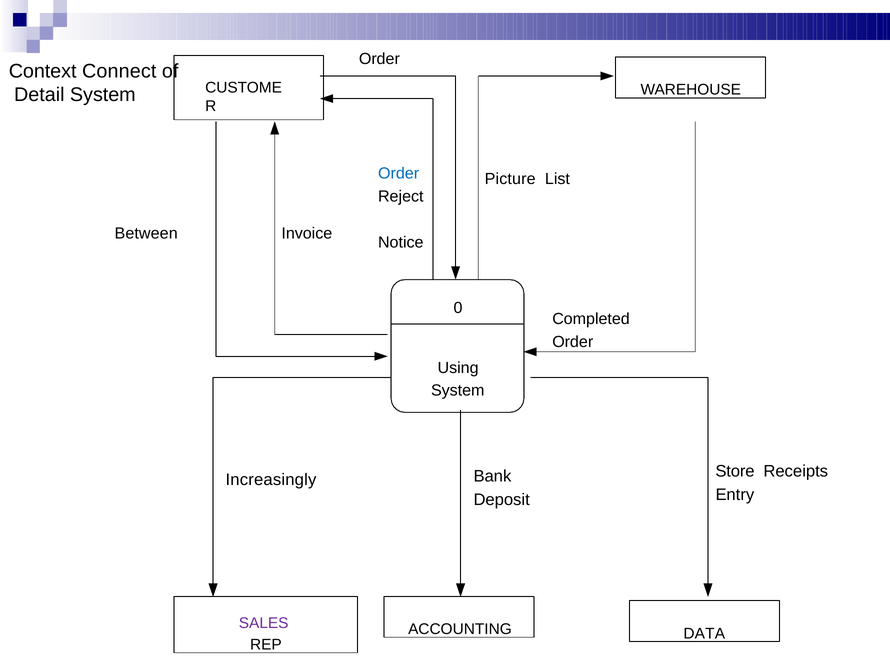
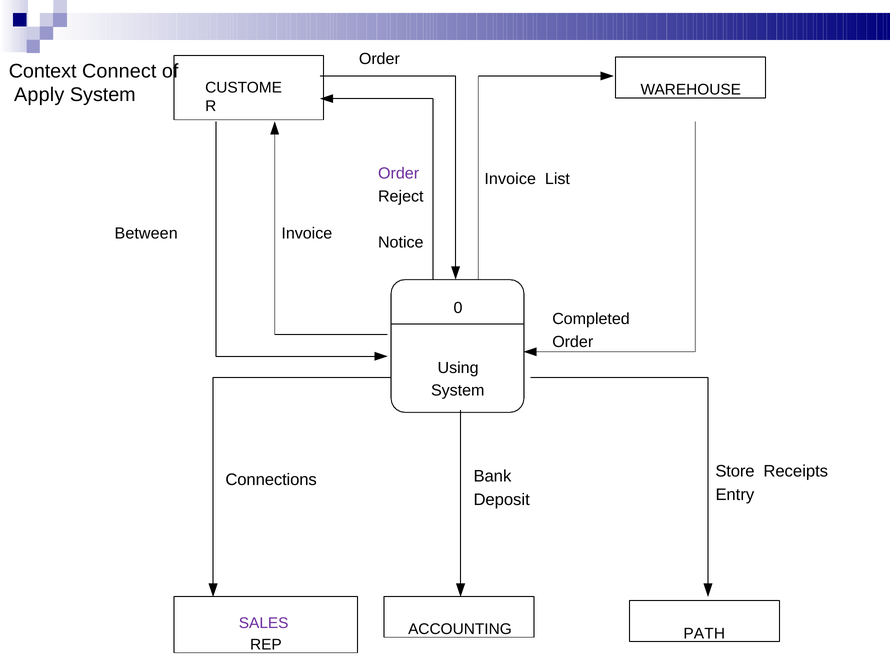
Detail: Detail -> Apply (39, 95)
Order colour: blue -> purple (399, 174)
Picture: Picture -> Invoice (510, 179)
Increasingly: Increasingly -> Connections (271, 480)
DATA: DATA -> PATH (704, 634)
